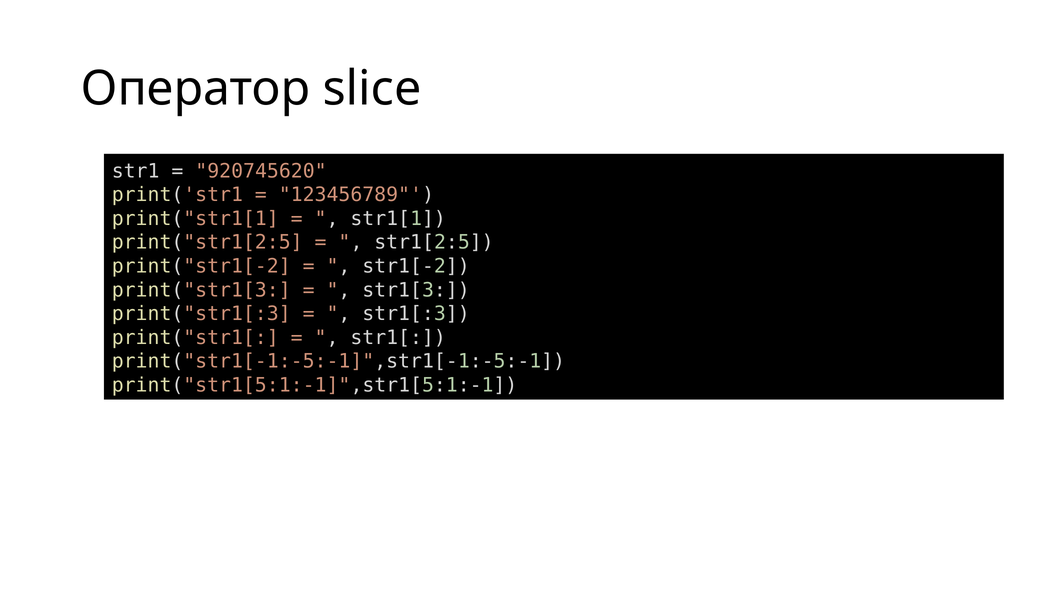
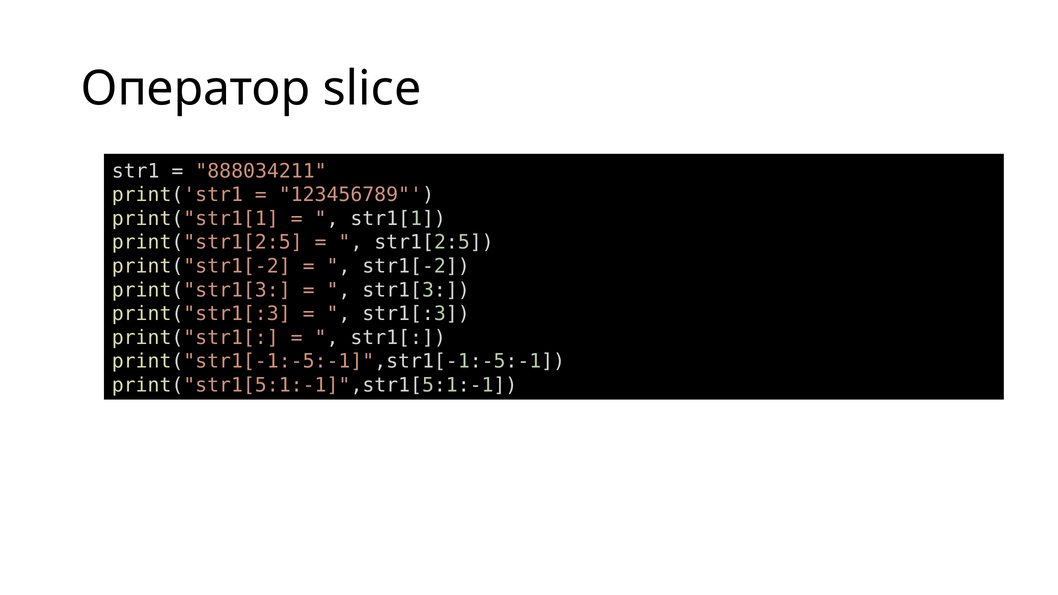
920745620: 920745620 -> 888034211 (261, 171)
